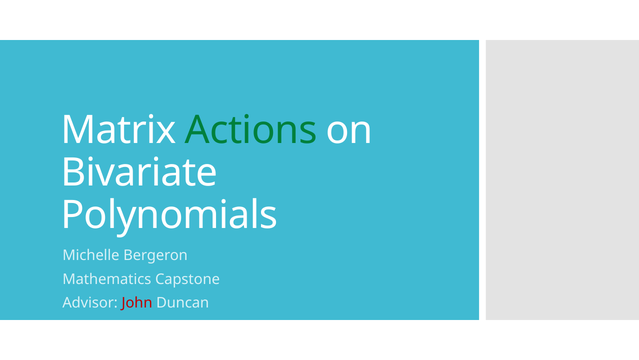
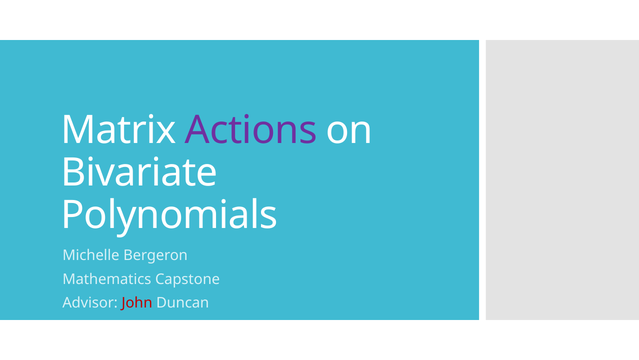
Actions colour: green -> purple (251, 130)
